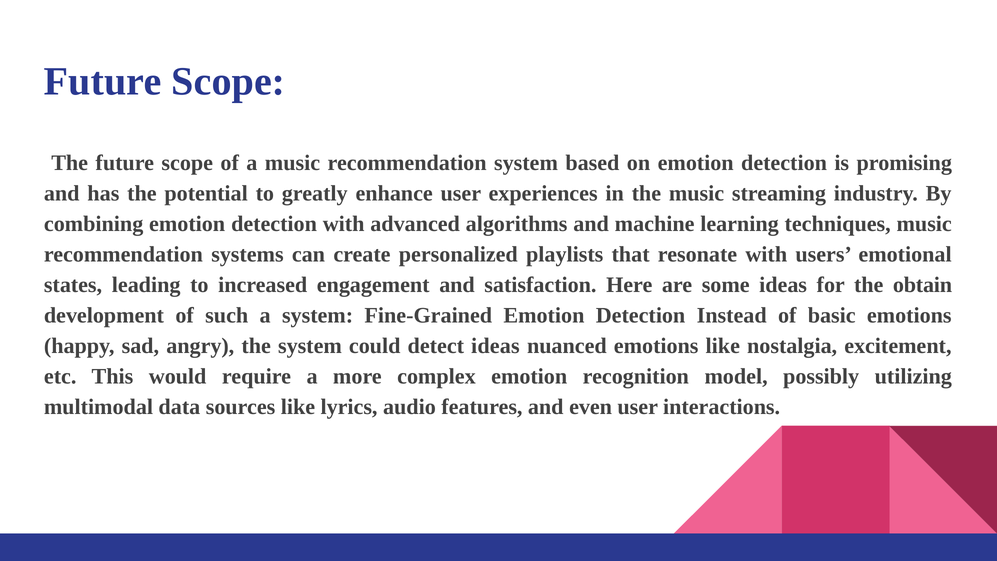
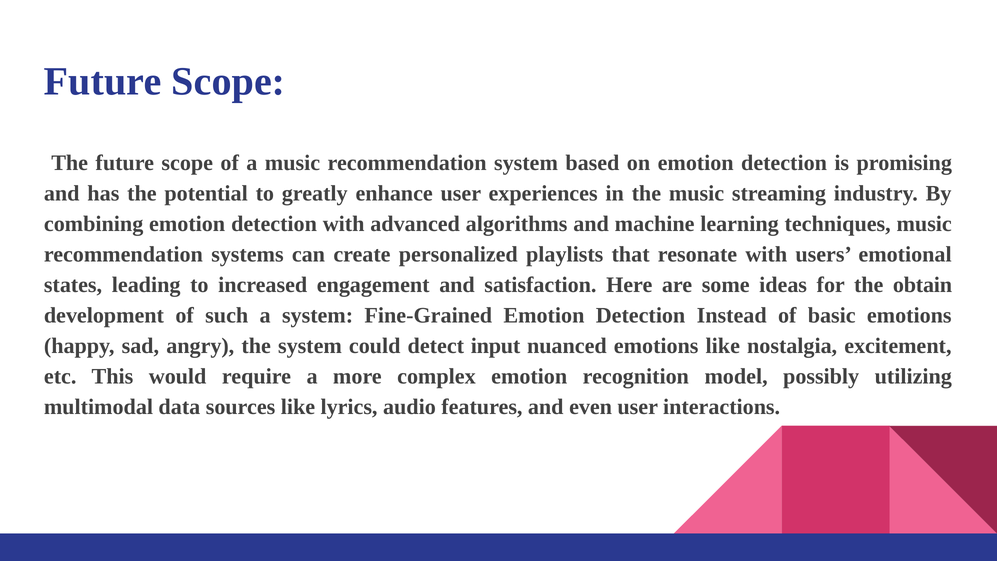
detect ideas: ideas -> input (496, 346)
